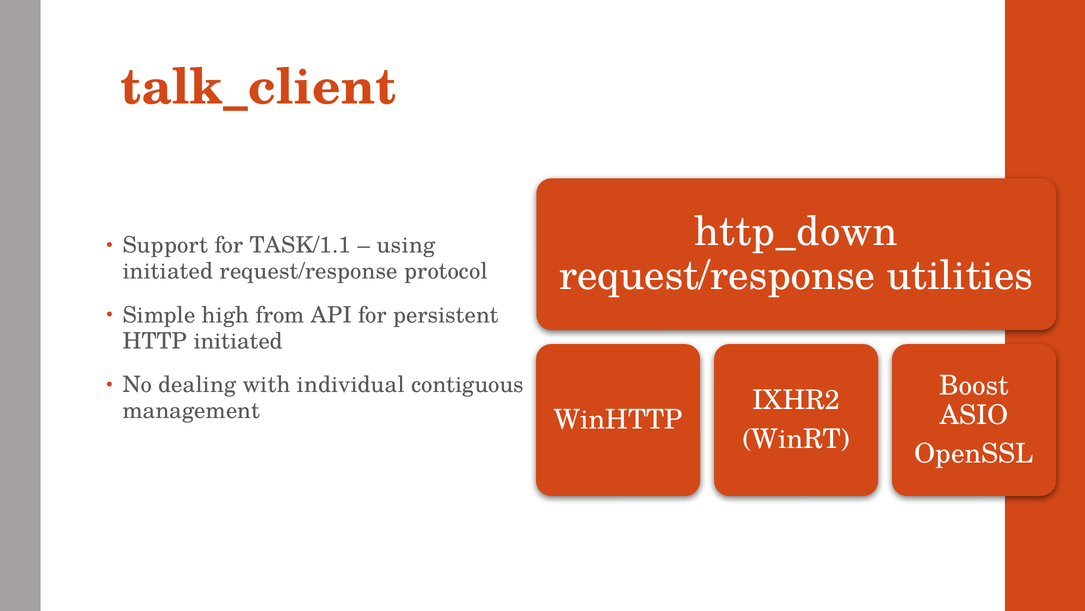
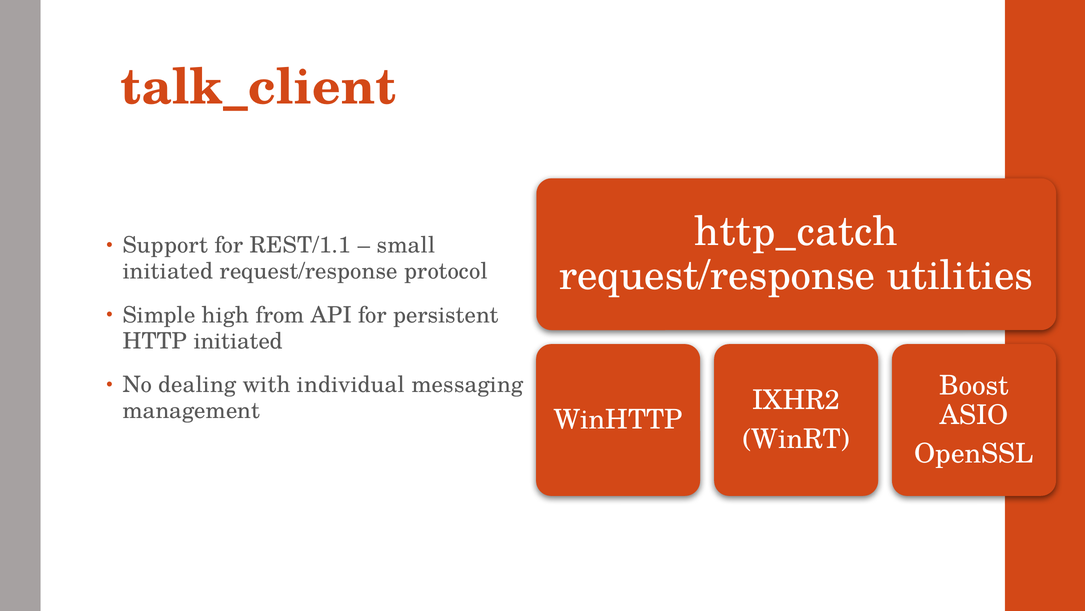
http_down: http_down -> http_catch (796, 232)
TASK/1.1: TASK/1.1 -> REST/1.1 (300, 245)
using: using -> small (406, 245)
contiguous: contiguous -> messaging (468, 385)
